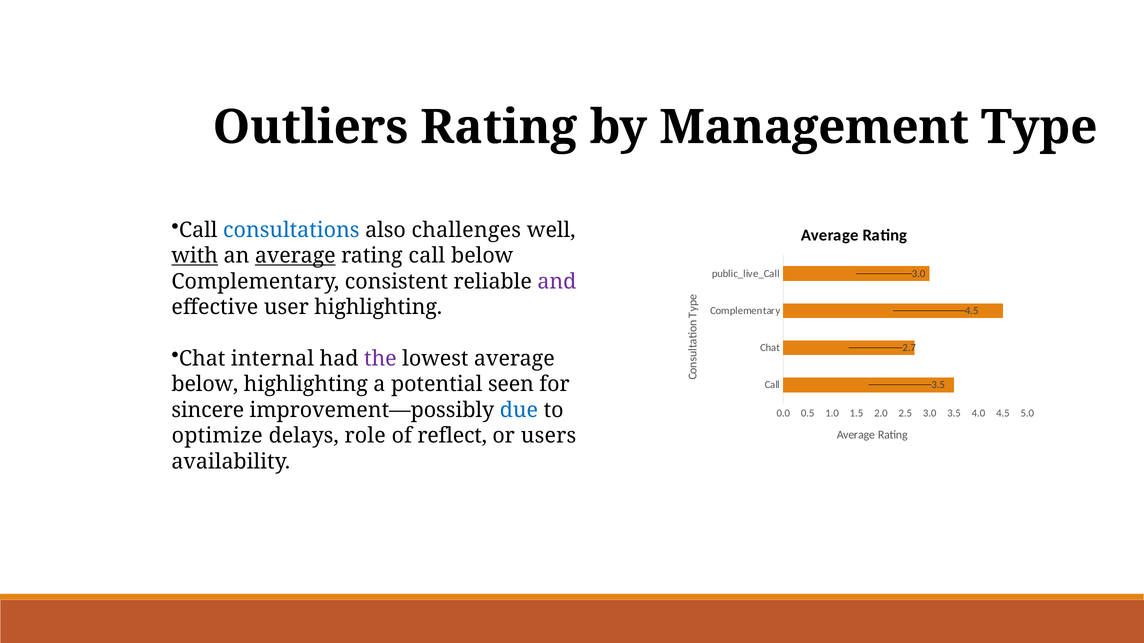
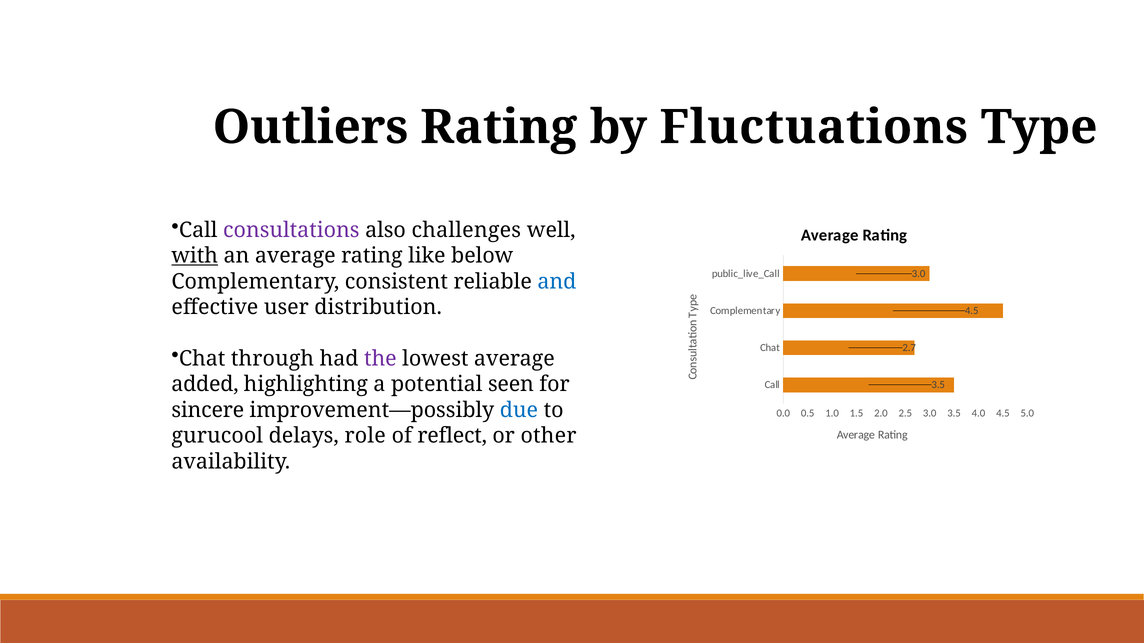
Management: Management -> Fluctuations (814, 127)
consultations colour: blue -> purple (291, 230)
average underline: present -> none (295, 256)
rating call: call -> like (427, 256)
and colour: purple -> blue (557, 282)
user highlighting: highlighting -> distribution (378, 307)
internal: internal -> through (272, 359)
below: below -> added (205, 385)
optimize: optimize -> gurucool (217, 436)
users: users -> other (549, 436)
